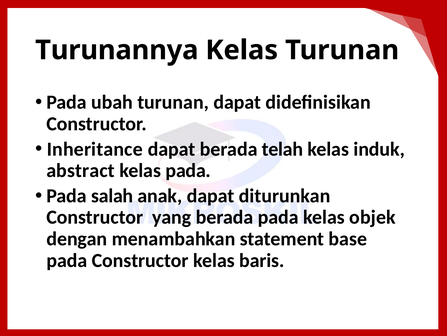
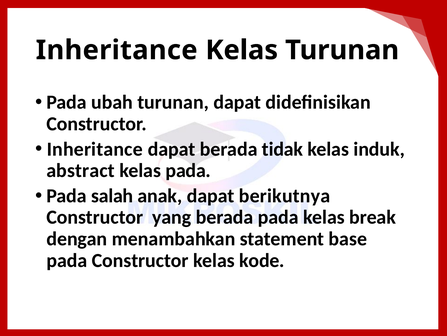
Turunannya: Turunannya -> Inheritance (117, 50)
telah: telah -> tidak (282, 149)
diturunkan: diturunkan -> berikutnya (285, 195)
objek: objek -> break (373, 217)
baris: baris -> kode (262, 260)
